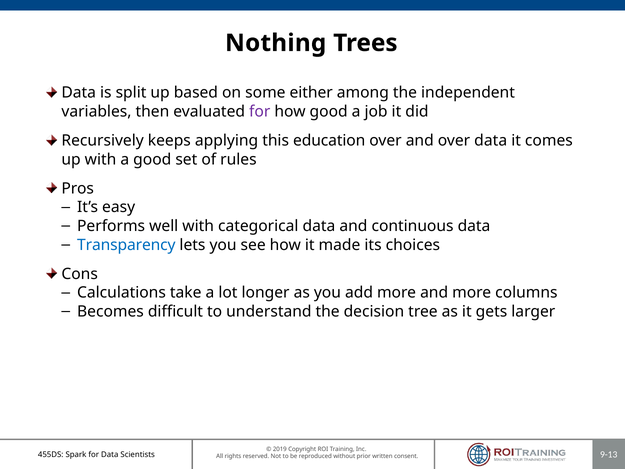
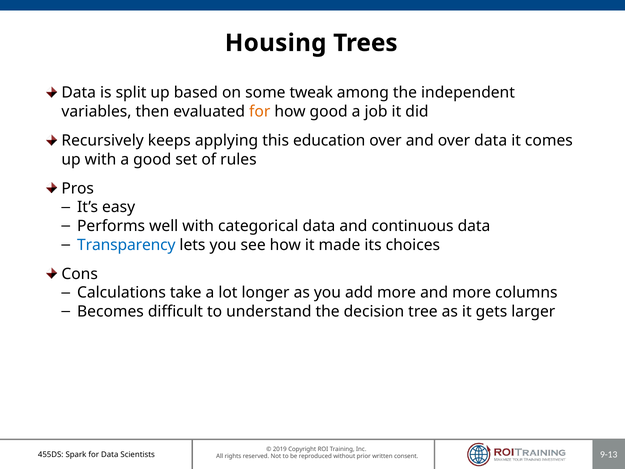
Nothing: Nothing -> Housing (276, 43)
either: either -> tweak (311, 93)
for colour: purple -> orange (260, 111)
